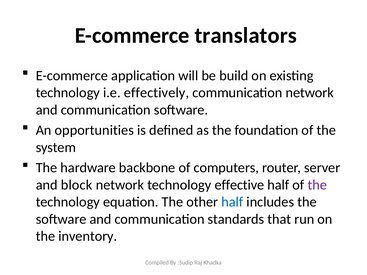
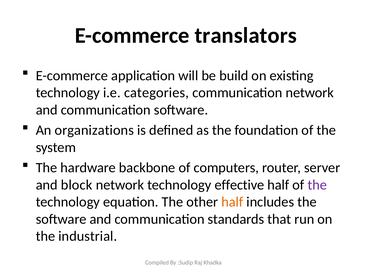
effectively: effectively -> categories (156, 93)
opportunities: opportunities -> organizations (94, 130)
half colour: blue -> orange (232, 202)
inventory: inventory -> industrial (88, 236)
